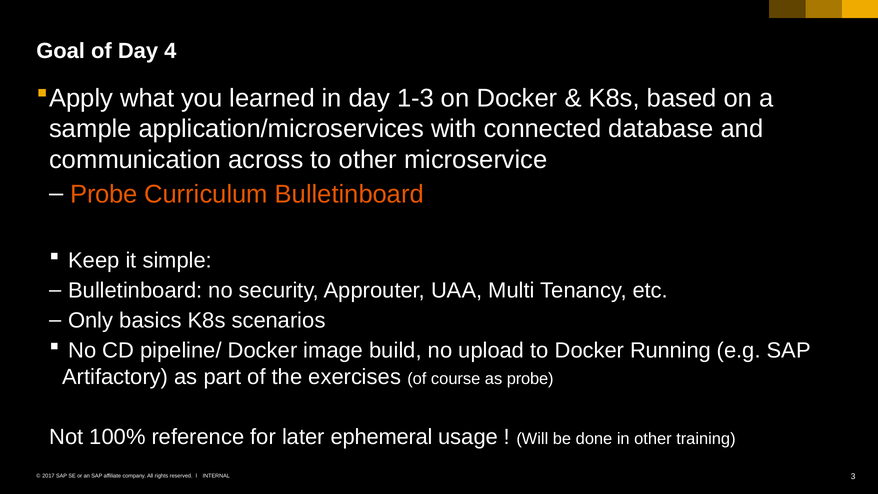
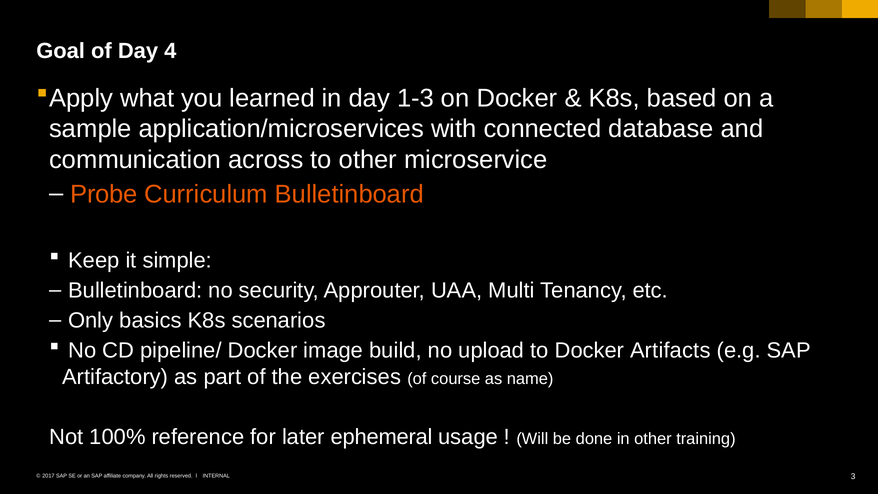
Running: Running -> Artifacts (670, 350)
as probe: probe -> name (530, 378)
